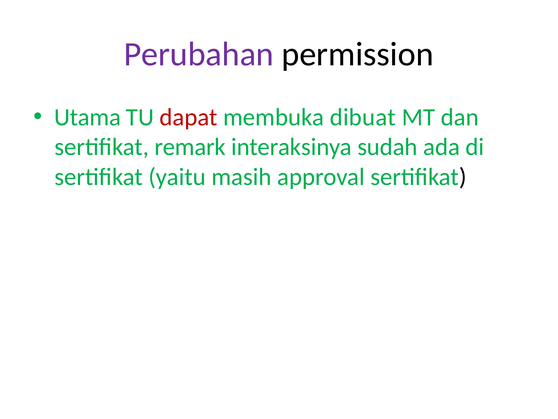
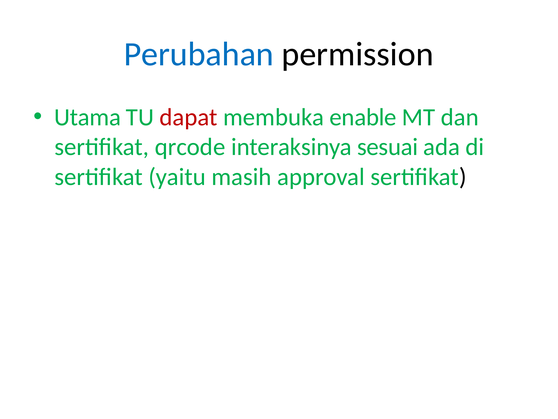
Perubahan colour: purple -> blue (199, 54)
dibuat: dibuat -> enable (363, 117)
remark: remark -> qrcode (190, 147)
sudah: sudah -> sesuai (388, 147)
